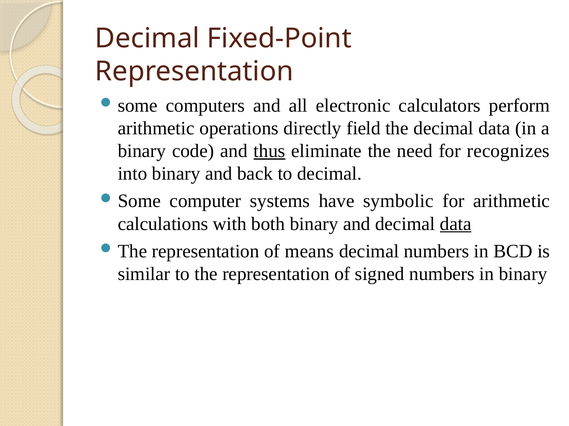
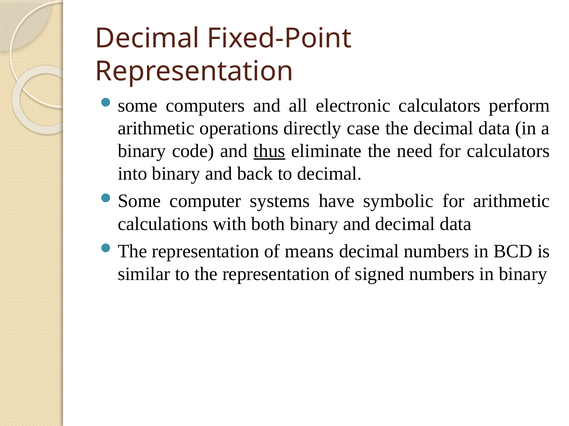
field: field -> case (363, 128)
for recognizes: recognizes -> calculators (508, 151)
data underline: present -> none (456, 224)
